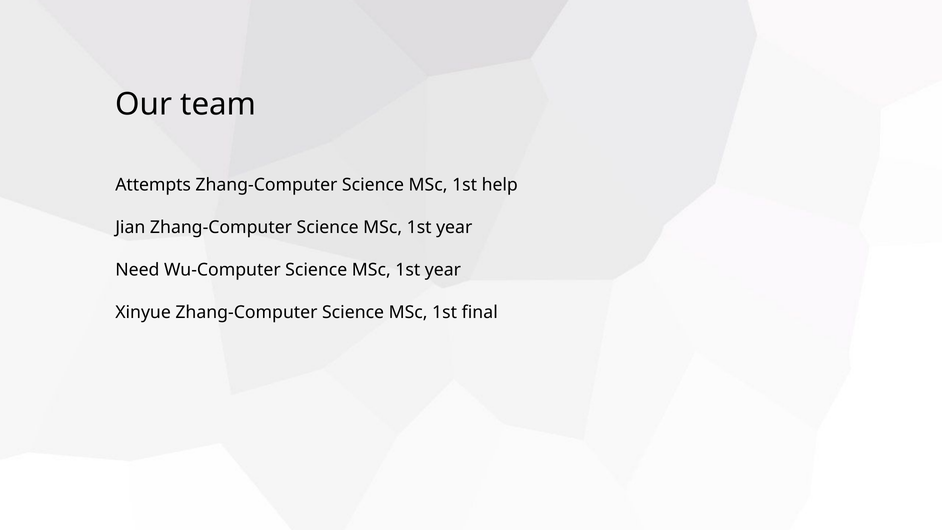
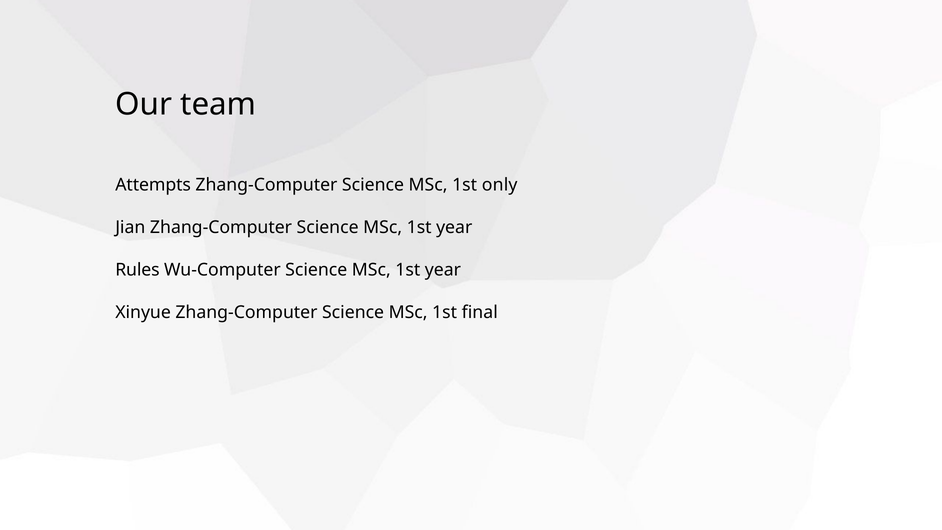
help: help -> only (500, 185)
Need: Need -> Rules (137, 270)
